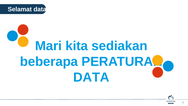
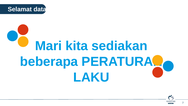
DATA: DATA -> LAKU (91, 77)
